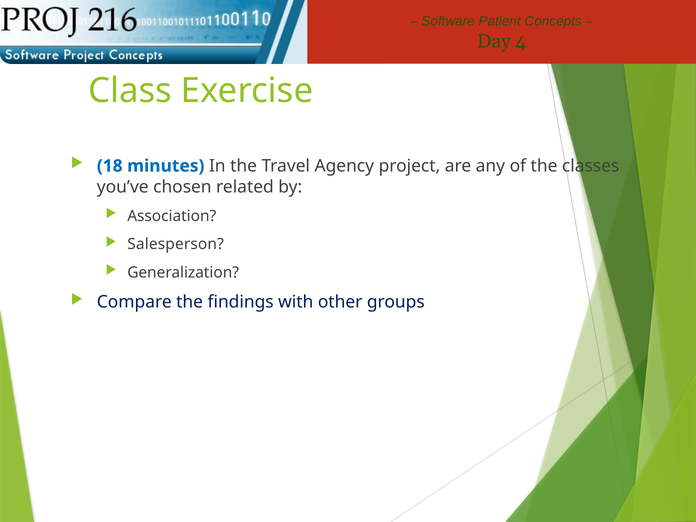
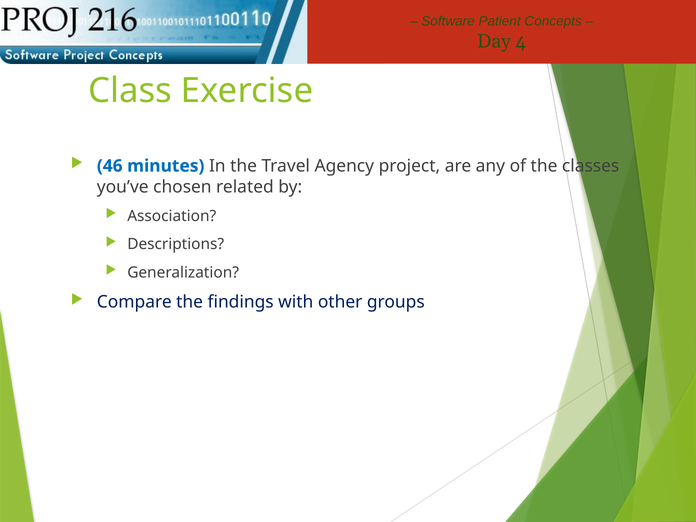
18: 18 -> 46 (110, 166)
Salesperson: Salesperson -> Descriptions (176, 244)
